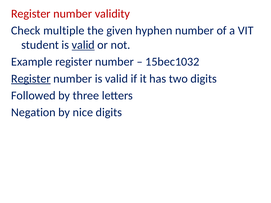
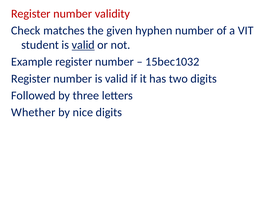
multiple: multiple -> matches (64, 31)
Register underline: present -> none (31, 79)
Negation: Negation -> Whether (33, 113)
